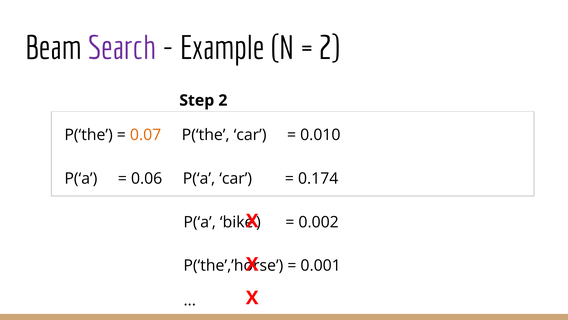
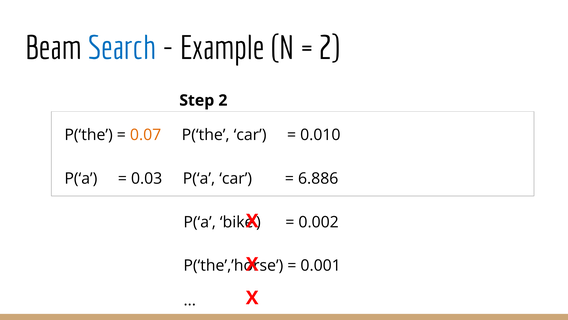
Search colour: purple -> blue (122, 48)
0.06: 0.06 -> 0.03 (147, 178)
0.174: 0.174 -> 6.886 (318, 178)
